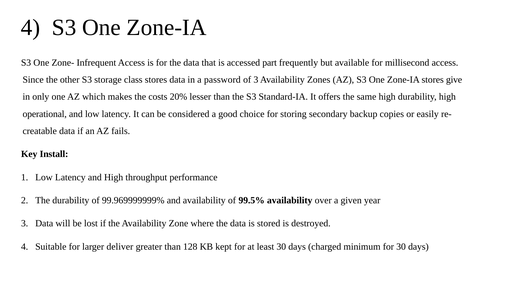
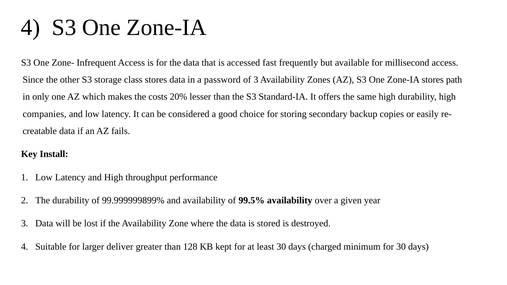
part: part -> fast (270, 63)
give: give -> path (454, 80)
operational: operational -> companies (45, 114)
99.969999999%: 99.969999999% -> 99.999999899% (133, 200)
